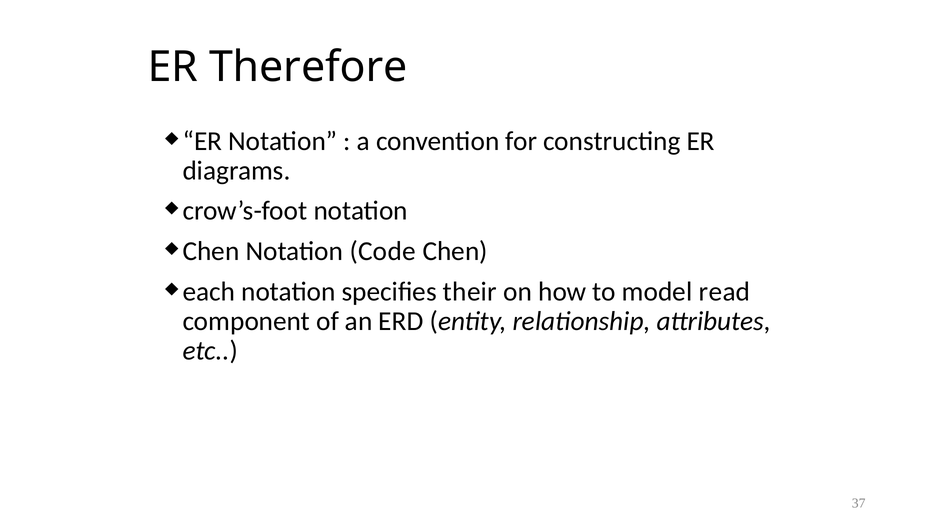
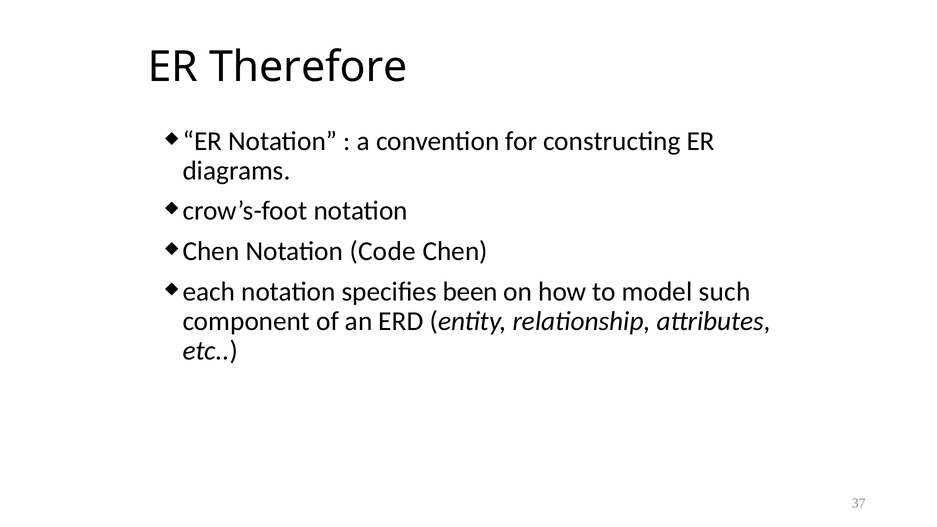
their: their -> been (470, 292)
read: read -> such (725, 292)
